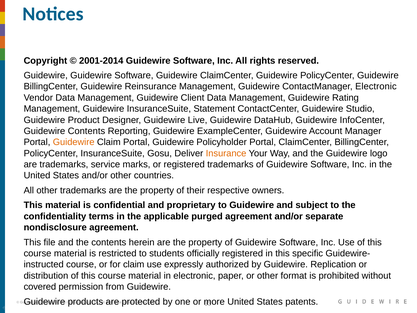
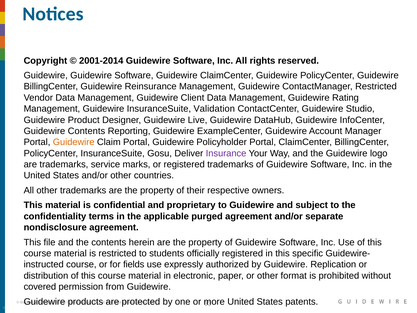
ContactManager Electronic: Electronic -> Restricted (376, 87)
Statement: Statement -> Validation (214, 109)
Insurance colour: orange -> purple (226, 153)
for claim: claim -> fields (134, 264)
